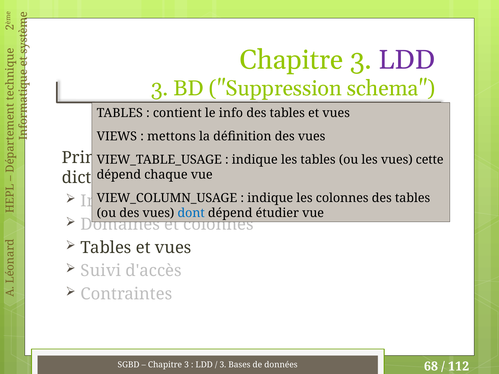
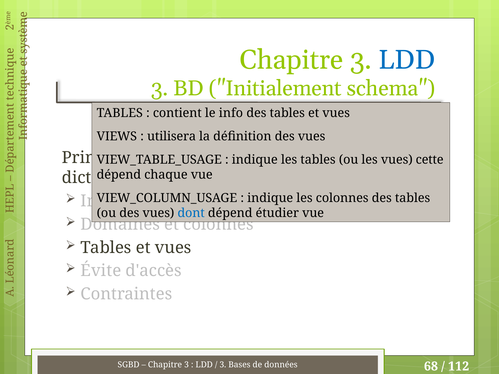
LDD colour: purple -> blue (407, 60)
Suppression: Suppression -> Initialement (275, 89)
mettons: mettons -> utilisera (172, 137)
Suivi: Suivi -> Évite (101, 271)
